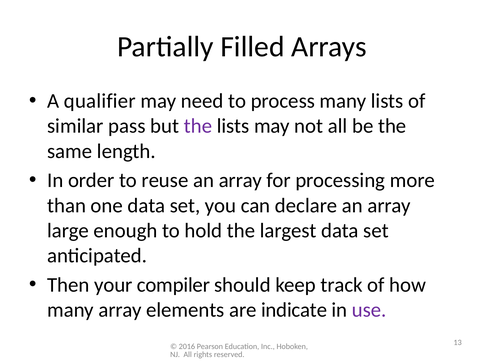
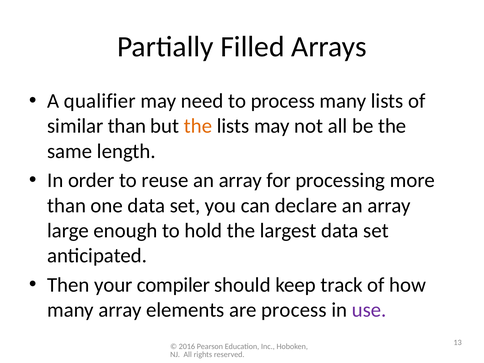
similar pass: pass -> than (127, 126)
the colour: purple -> orange (198, 126)
are indicate: indicate -> process (294, 310)
